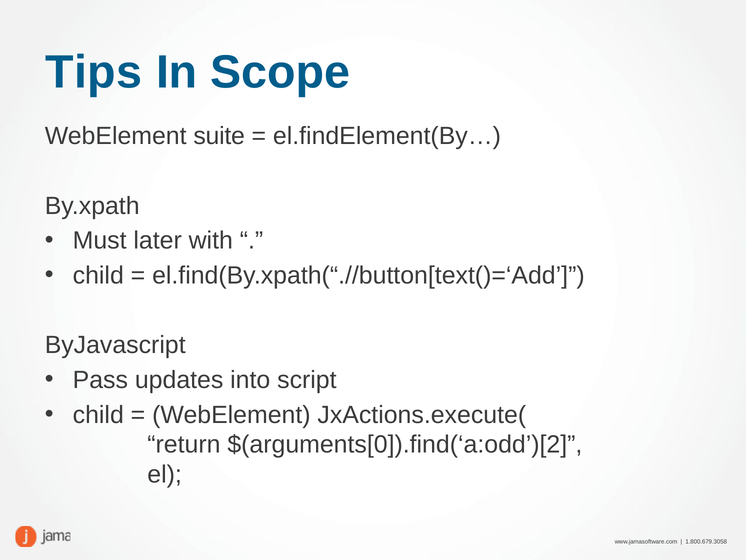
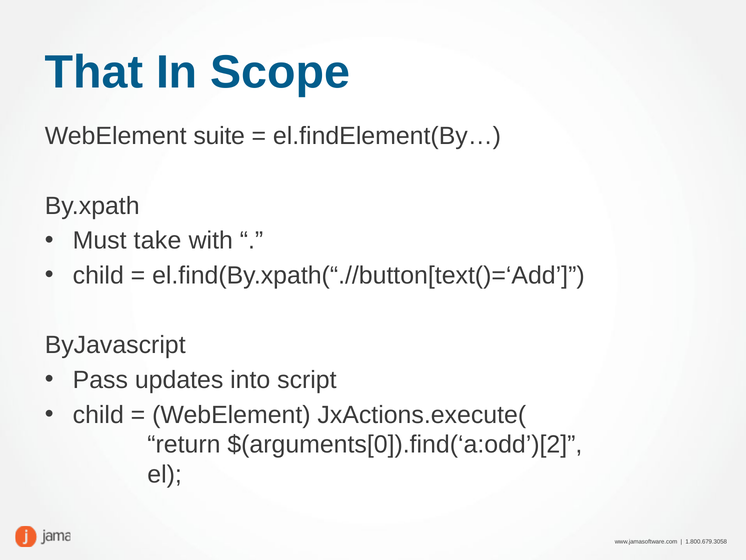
Tips: Tips -> That (94, 72)
later: later -> take (157, 240)
